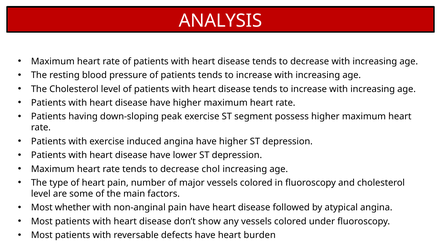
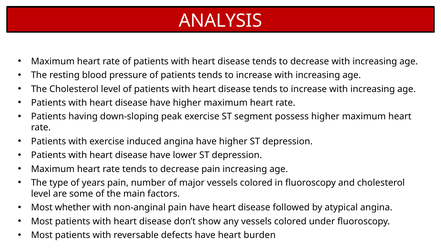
decrease chol: chol -> pain (211, 169)
of heart: heart -> years (93, 183)
